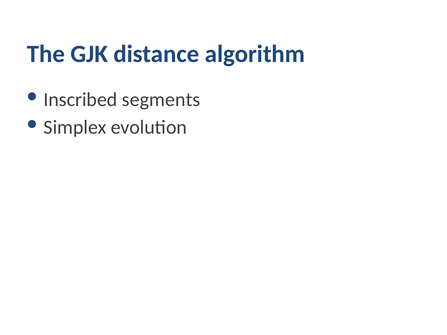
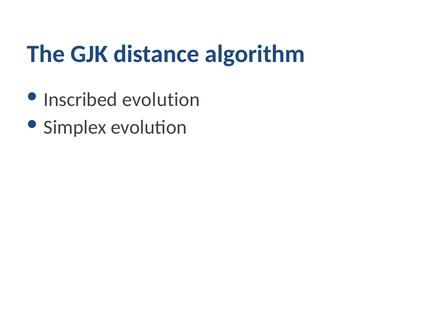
segments: segments -> evolution (161, 100)
